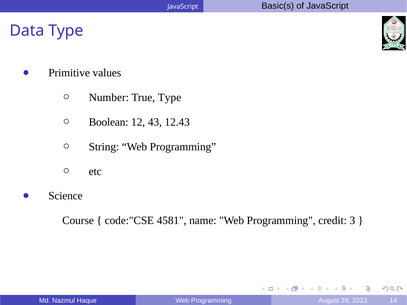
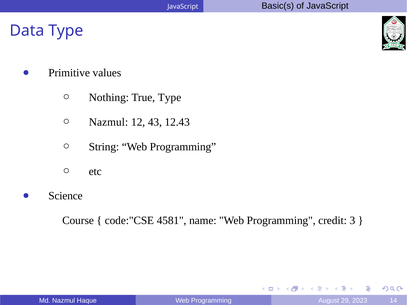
Number: Number -> Nothing (109, 98)
Boolean: Boolean -> Nazmul (108, 122)
